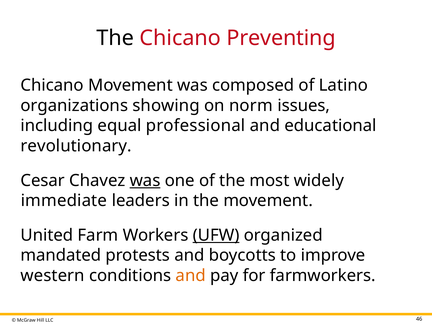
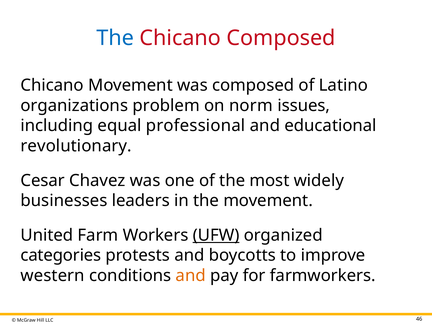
The colour: black -> blue (115, 38)
Chicano Preventing: Preventing -> Composed (281, 38)
showing: showing -> problem (166, 106)
was underline: present -> none (145, 181)
immediate: immediate -> businesses (64, 201)
mandated: mandated -> categories (61, 255)
